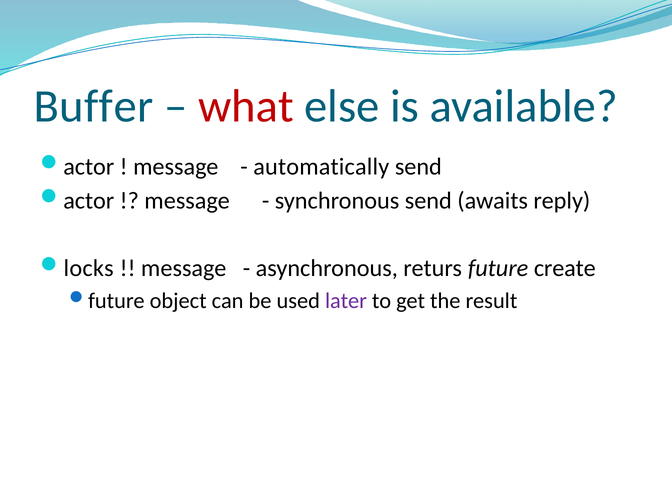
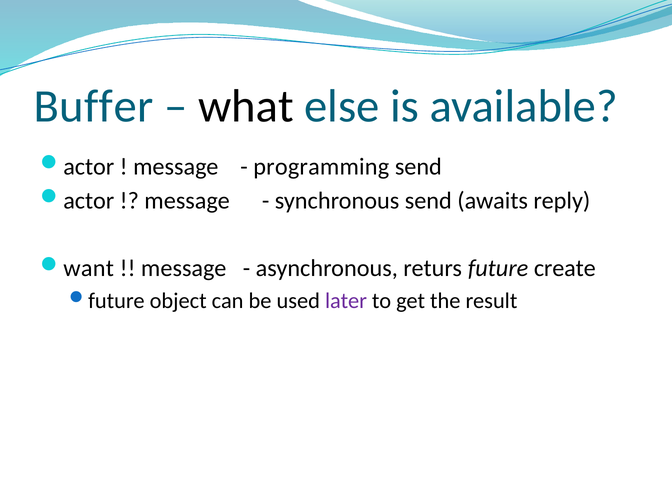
what colour: red -> black (246, 106)
automatically: automatically -> programming (321, 167)
locks: locks -> want (89, 268)
